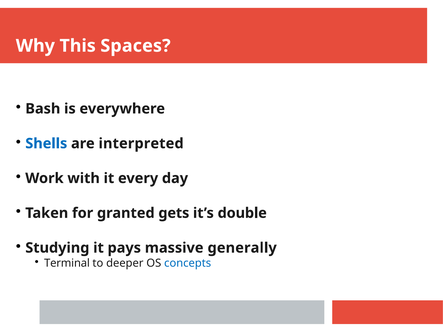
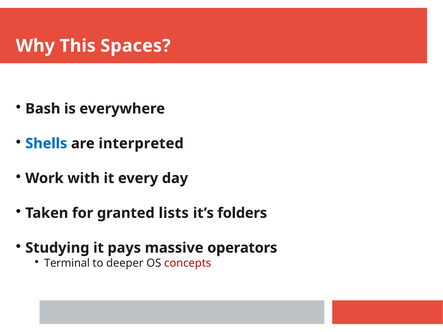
gets: gets -> lists (174, 213)
double: double -> folders (242, 213)
generally: generally -> operators (242, 248)
concepts colour: blue -> red (188, 263)
